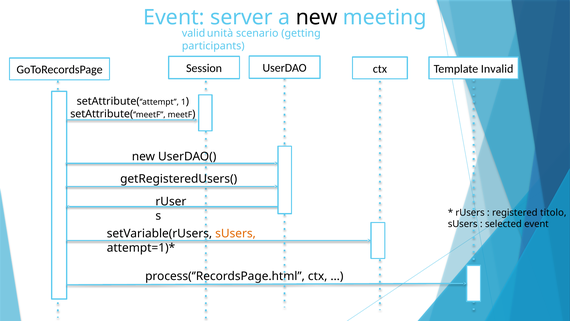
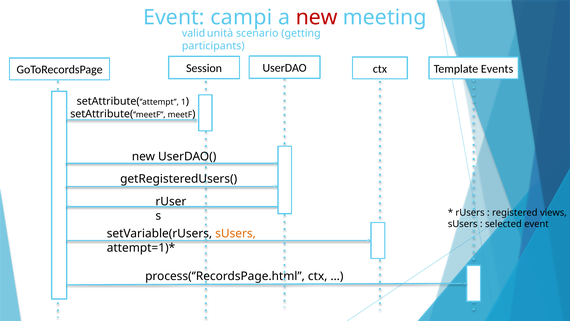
server: server -> campi (241, 18)
new colour: black -> red (317, 18)
Invalid: Invalid -> Events (497, 69)
titolo: titolo -> views (553, 212)
